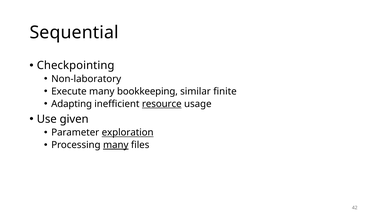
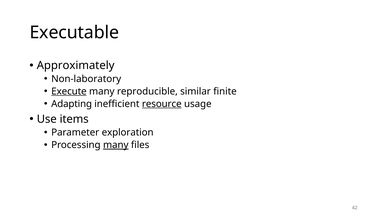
Sequential: Sequential -> Executable (74, 33)
Checkpointing: Checkpointing -> Approximately (76, 65)
Execute underline: none -> present (69, 91)
bookkeeping: bookkeeping -> reproducible (147, 91)
given: given -> items (74, 119)
exploration underline: present -> none (128, 132)
